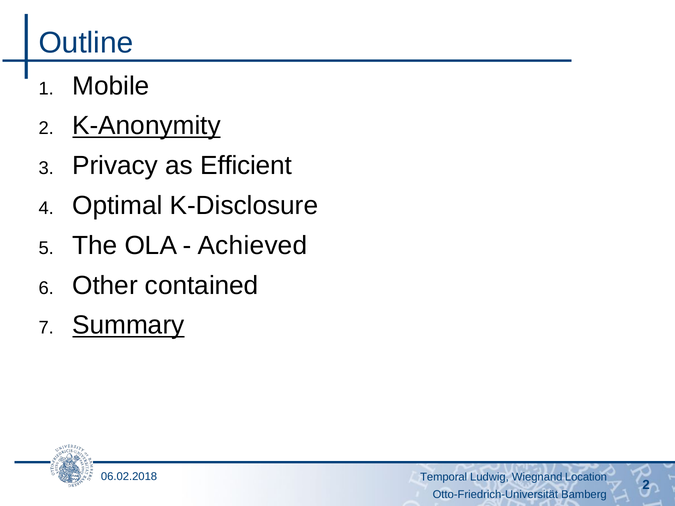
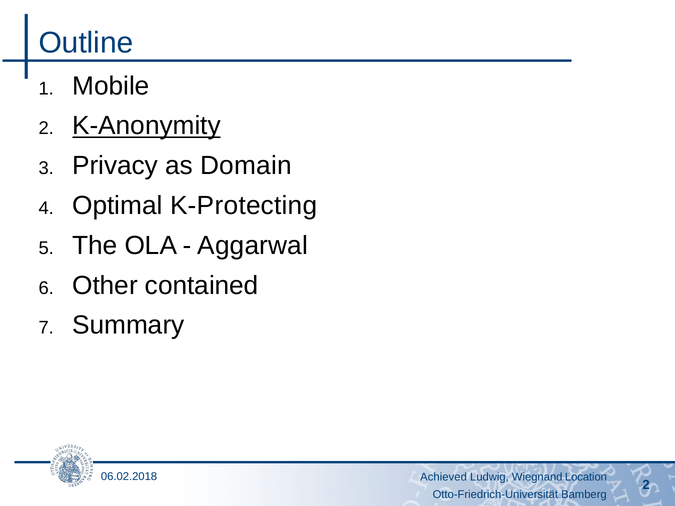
Efficient: Efficient -> Domain (246, 166)
K-Disclosure: K-Disclosure -> K-Protecting (244, 206)
Achieved: Achieved -> Aggarwal (253, 246)
Summary underline: present -> none (128, 325)
Temporal: Temporal -> Achieved (444, 477)
